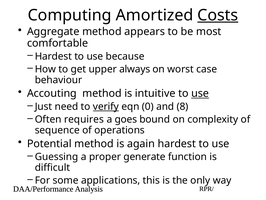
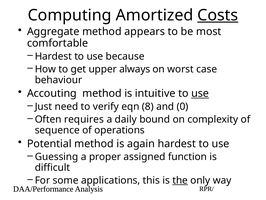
verify underline: present -> none (106, 106)
0: 0 -> 8 (148, 106)
8: 8 -> 0 (183, 106)
goes: goes -> daily (126, 119)
generate: generate -> assigned (144, 156)
the underline: none -> present (180, 180)
